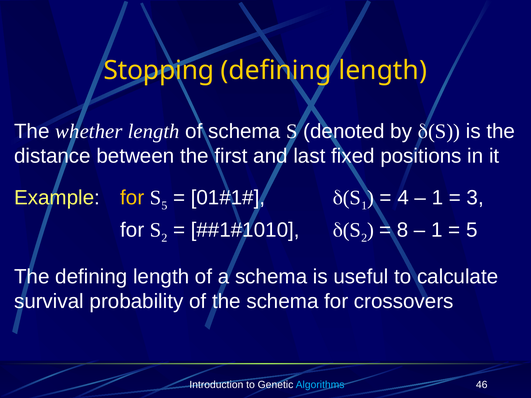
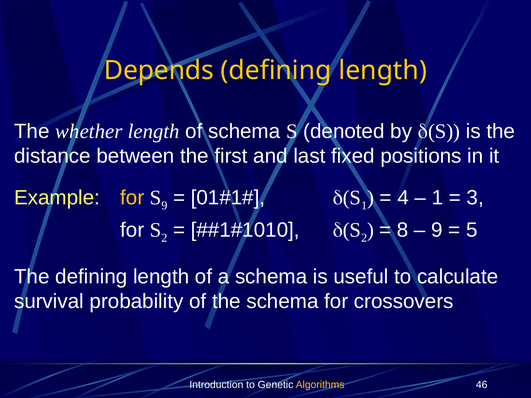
Stopping: Stopping -> Depends (159, 70)
S 5: 5 -> 9 (164, 206)
1: 1 -> 9 (437, 230)
Algorithms colour: light blue -> yellow (320, 385)
